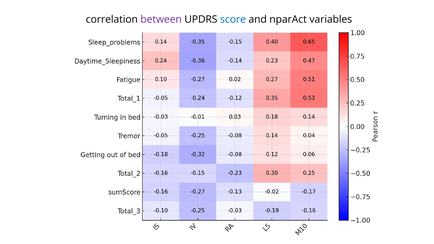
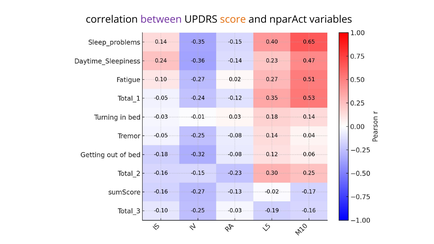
score colour: blue -> orange (233, 20)
